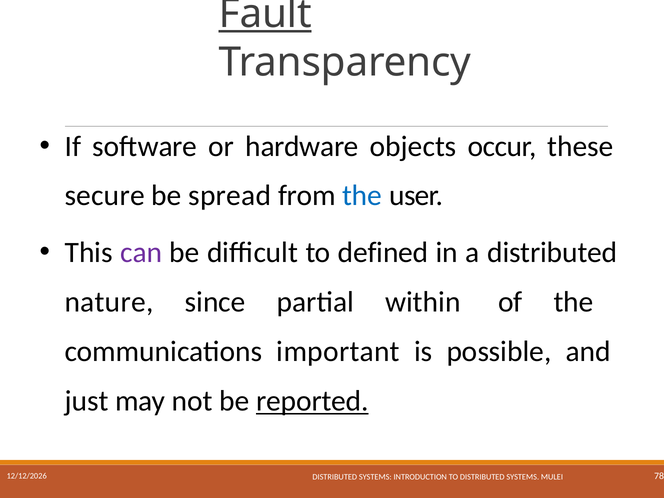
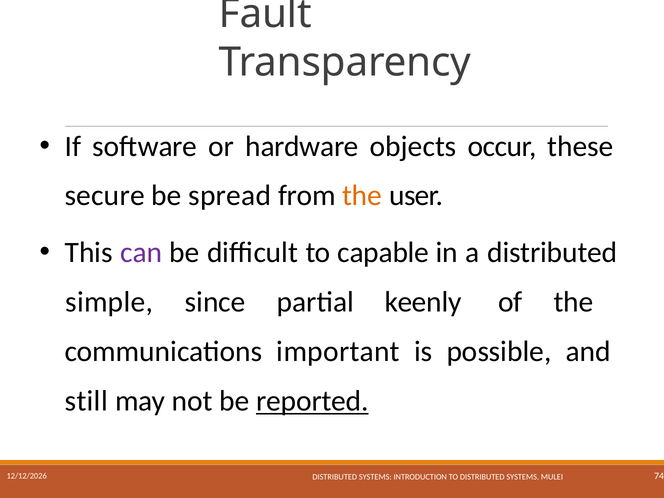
Fault underline: present -> none (265, 14)
the colour: blue -> orange (362, 196)
defined: defined -> capable (383, 252)
nature: nature -> simple (109, 302)
within: within -> keenly (423, 302)
just: just -> still (86, 401)
78: 78 -> 74 (659, 476)
